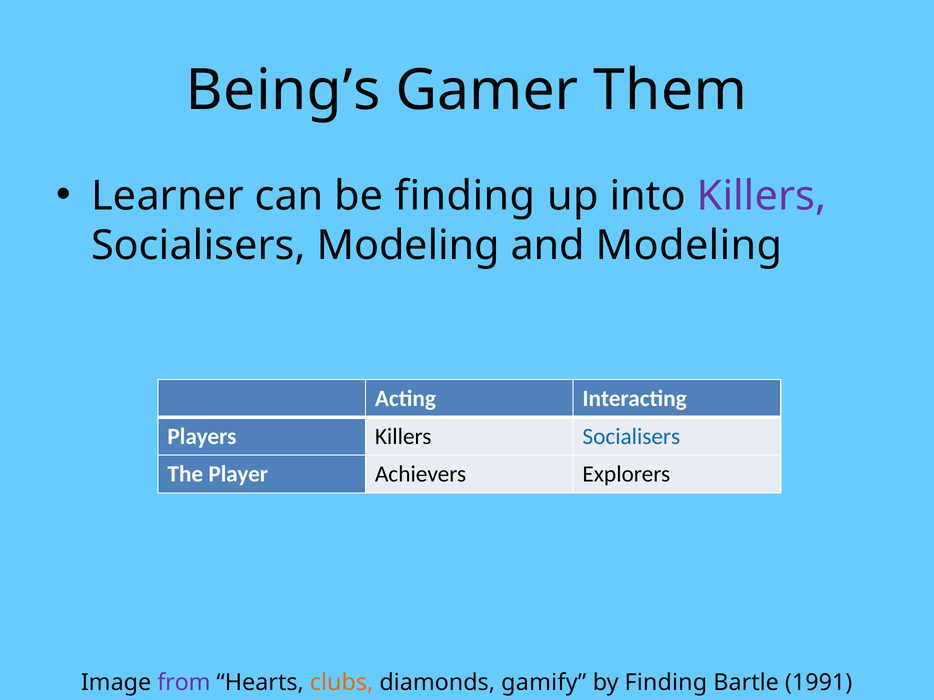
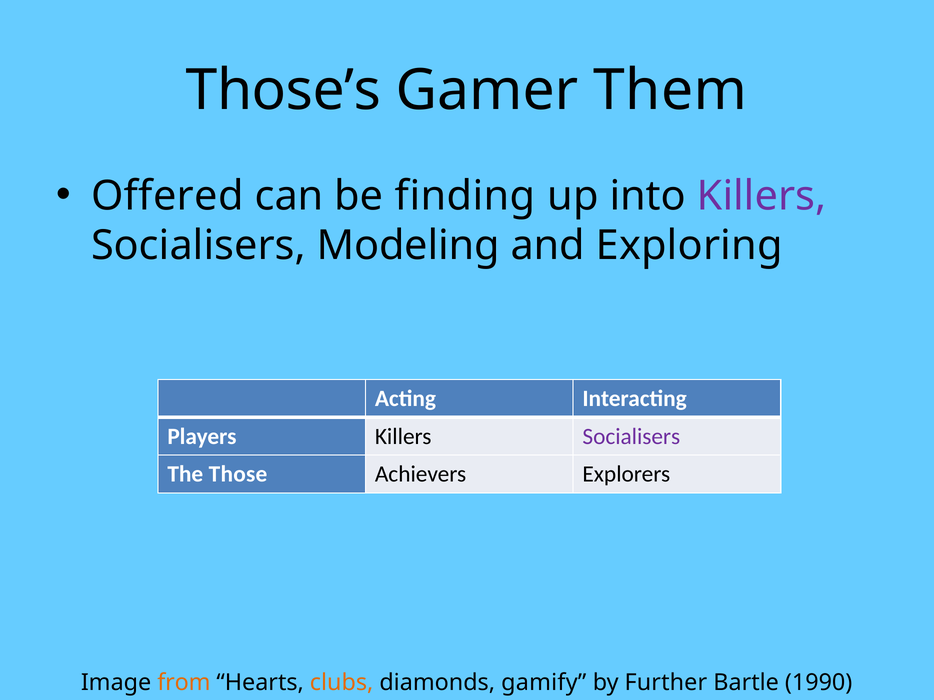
Being’s: Being’s -> Those’s (284, 90)
Learner: Learner -> Offered (167, 196)
and Modeling: Modeling -> Exploring (689, 246)
Socialisers colour: blue -> purple (631, 437)
Player: Player -> Those (238, 475)
from colour: purple -> orange (184, 683)
by Finding: Finding -> Further (666, 683)
1991: 1991 -> 1990 (819, 683)
